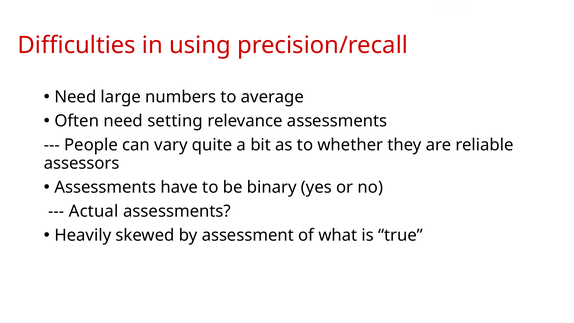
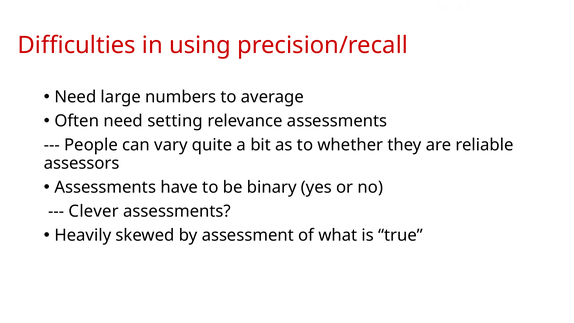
Actual: Actual -> Clever (94, 211)
